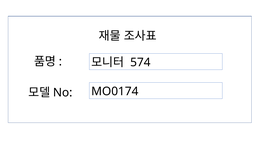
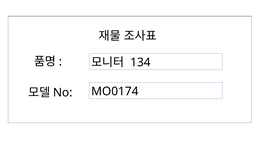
574: 574 -> 134 (140, 62)
